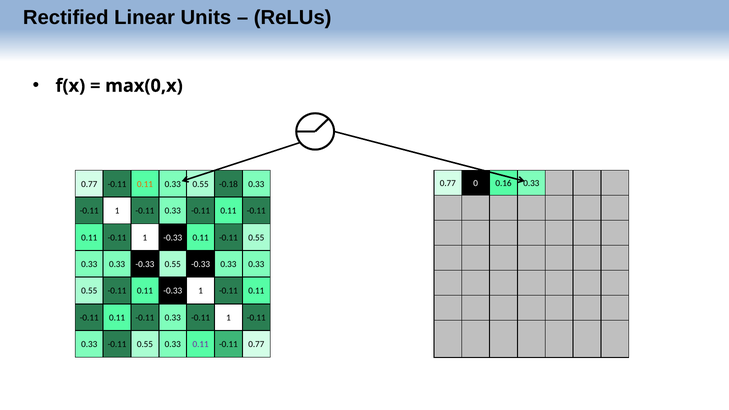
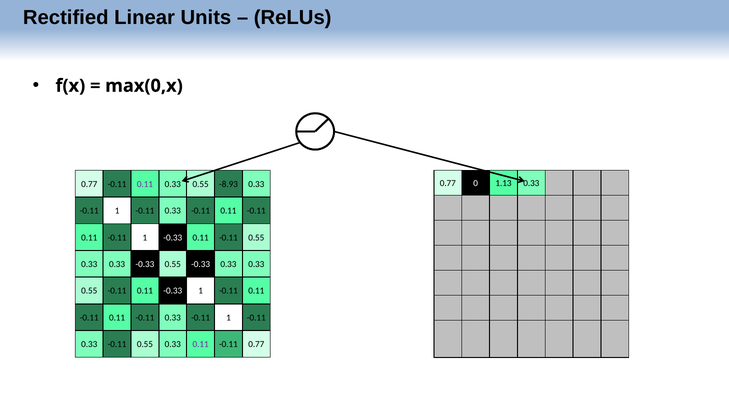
0.16: 0.16 -> 1.13 (504, 183)
0.11 colour: orange -> purple (145, 184)
-0.18: -0.18 -> -8.93 (228, 184)
